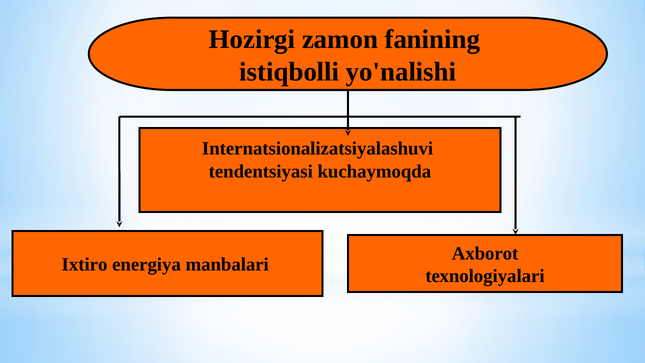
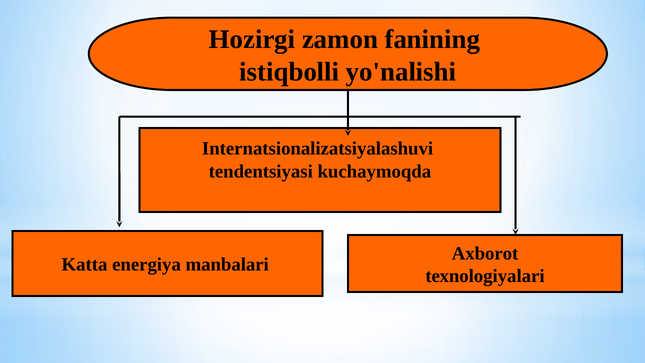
Ixtiro: Ixtiro -> Kаttа (85, 265)
